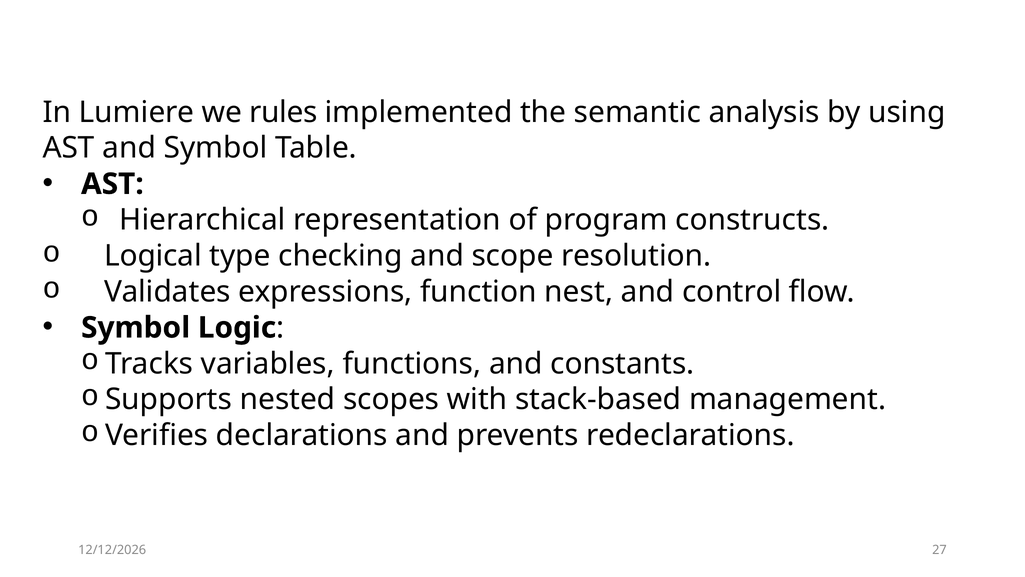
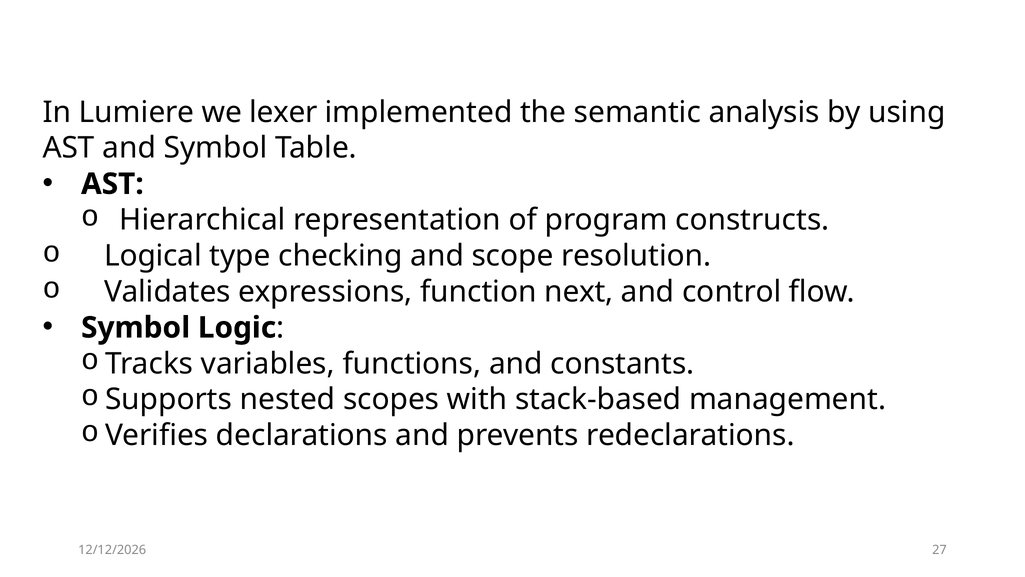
rules: rules -> lexer (283, 112)
nest: nest -> next (579, 292)
